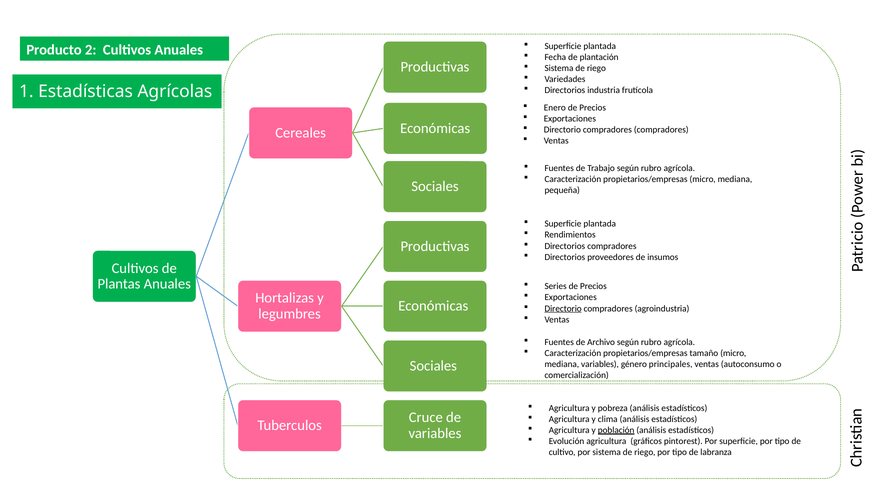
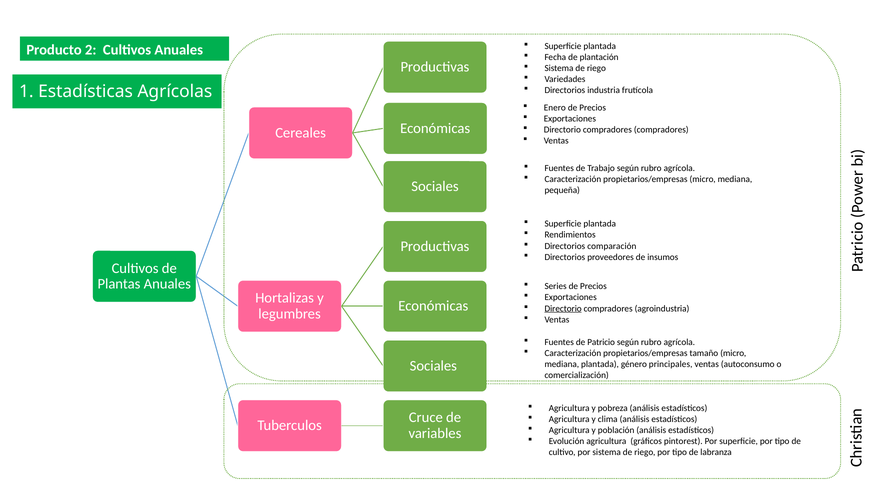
Directorios compradores: compradores -> comparación (612, 246)
Archivo: Archivo -> Patricio (601, 342)
mediana variables: variables -> plantada (600, 364)
población underline: present -> none (616, 430)
